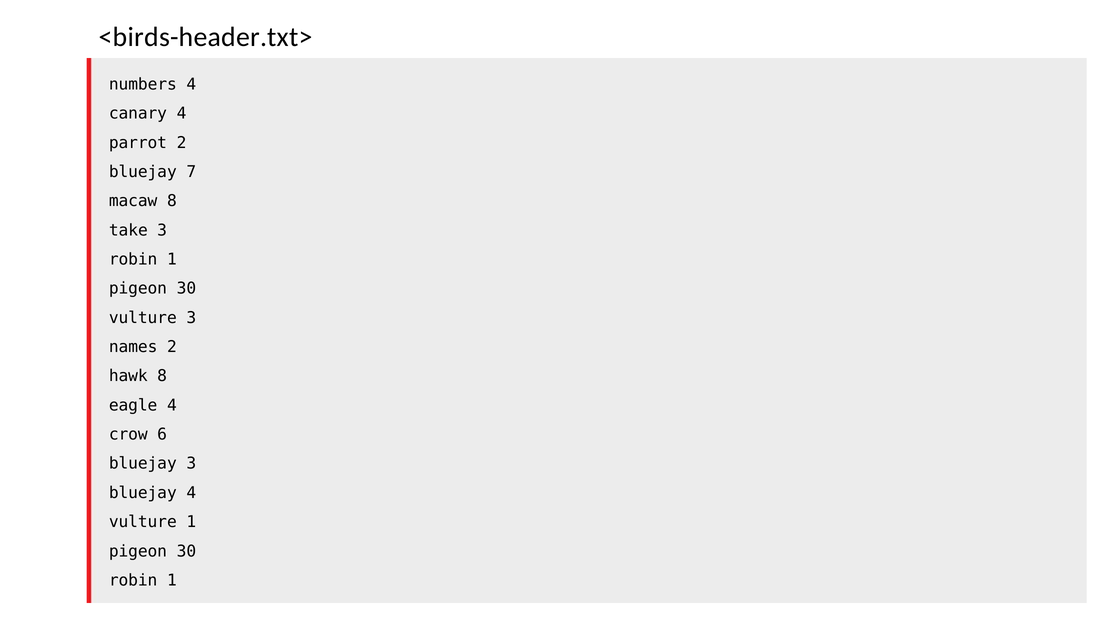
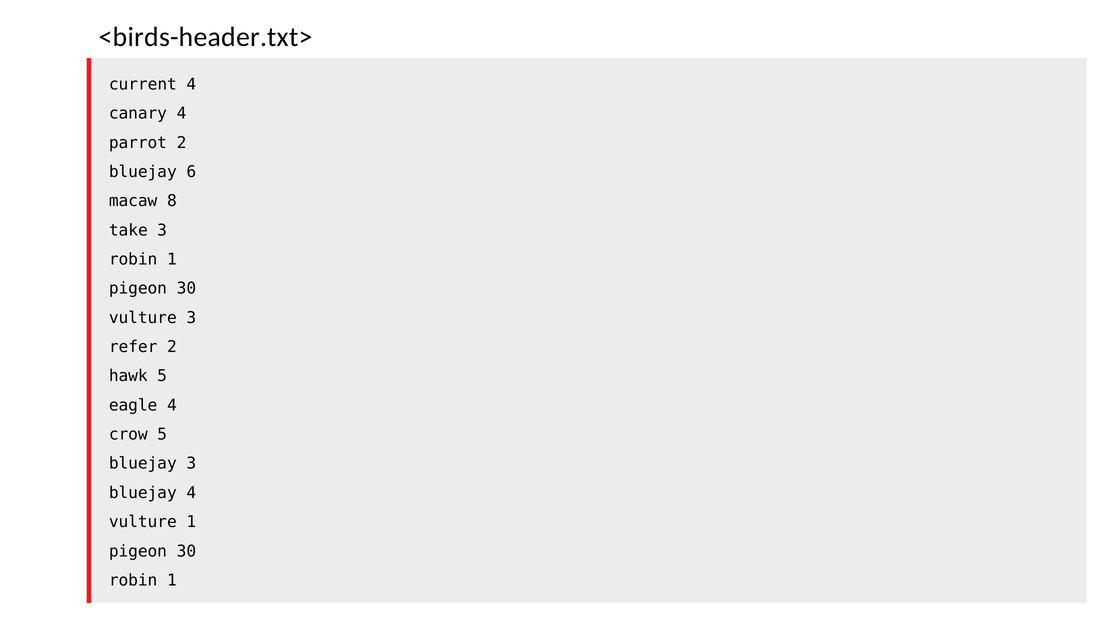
numbers: numbers -> current (143, 84)
7: 7 -> 6 (191, 172)
names: names -> refer (133, 347)
hawk 8: 8 -> 5 (162, 376)
crow 6: 6 -> 5 (162, 435)
